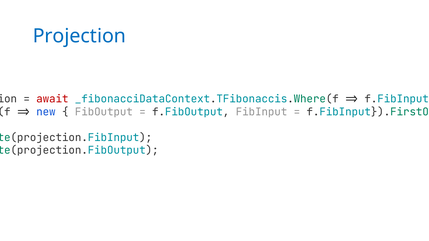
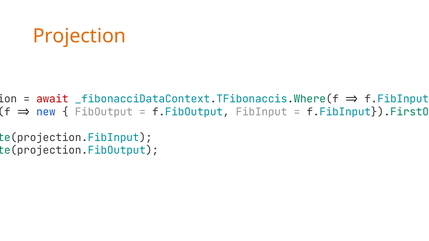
Projection colour: blue -> orange (79, 36)
